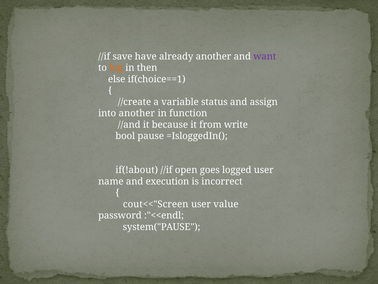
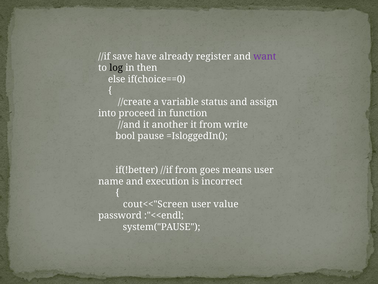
already another: another -> register (213, 56)
log colour: orange -> black (116, 68)
if(choice==1: if(choice==1 -> if(choice==0 (157, 79)
into another: another -> proceed (137, 113)
because: because -> another (170, 124)
if(!about: if(!about -> if(!better (137, 170)
//if open: open -> from (186, 170)
logged: logged -> means (237, 170)
